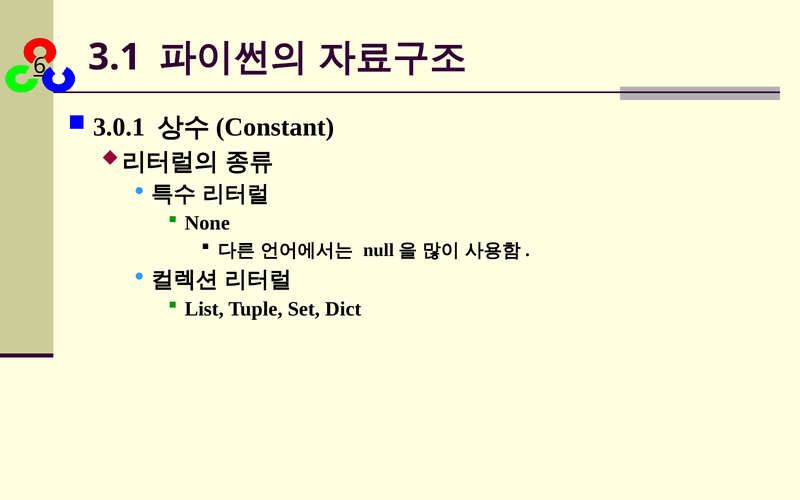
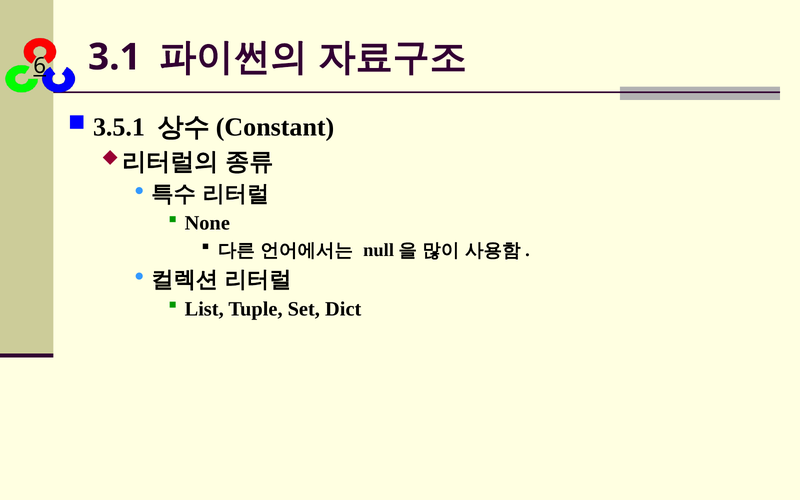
3.0.1: 3.0.1 -> 3.5.1 (119, 127)
